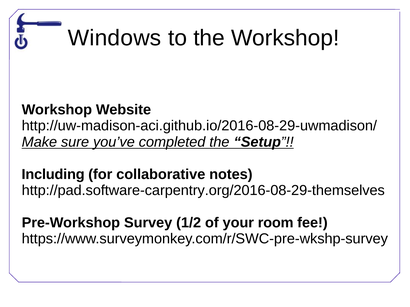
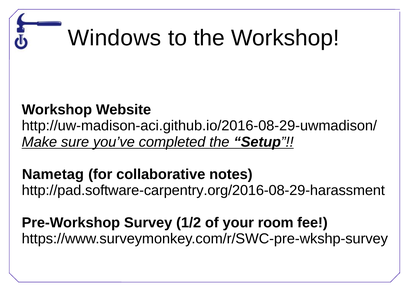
Including: Including -> Nametag (53, 175)
http://pad.software-carpentry.org/2016-08-29-themselves: http://pad.software-carpentry.org/2016-08-29-themselves -> http://pad.software-carpentry.org/2016-08-29-harassment (203, 191)
